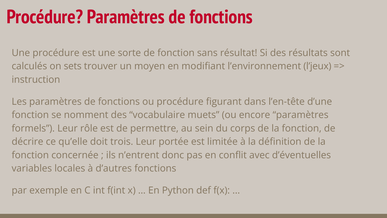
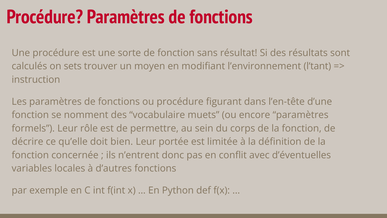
l’jeux: l’jeux -> l’tant (317, 66)
trois: trois -> bien (122, 142)
